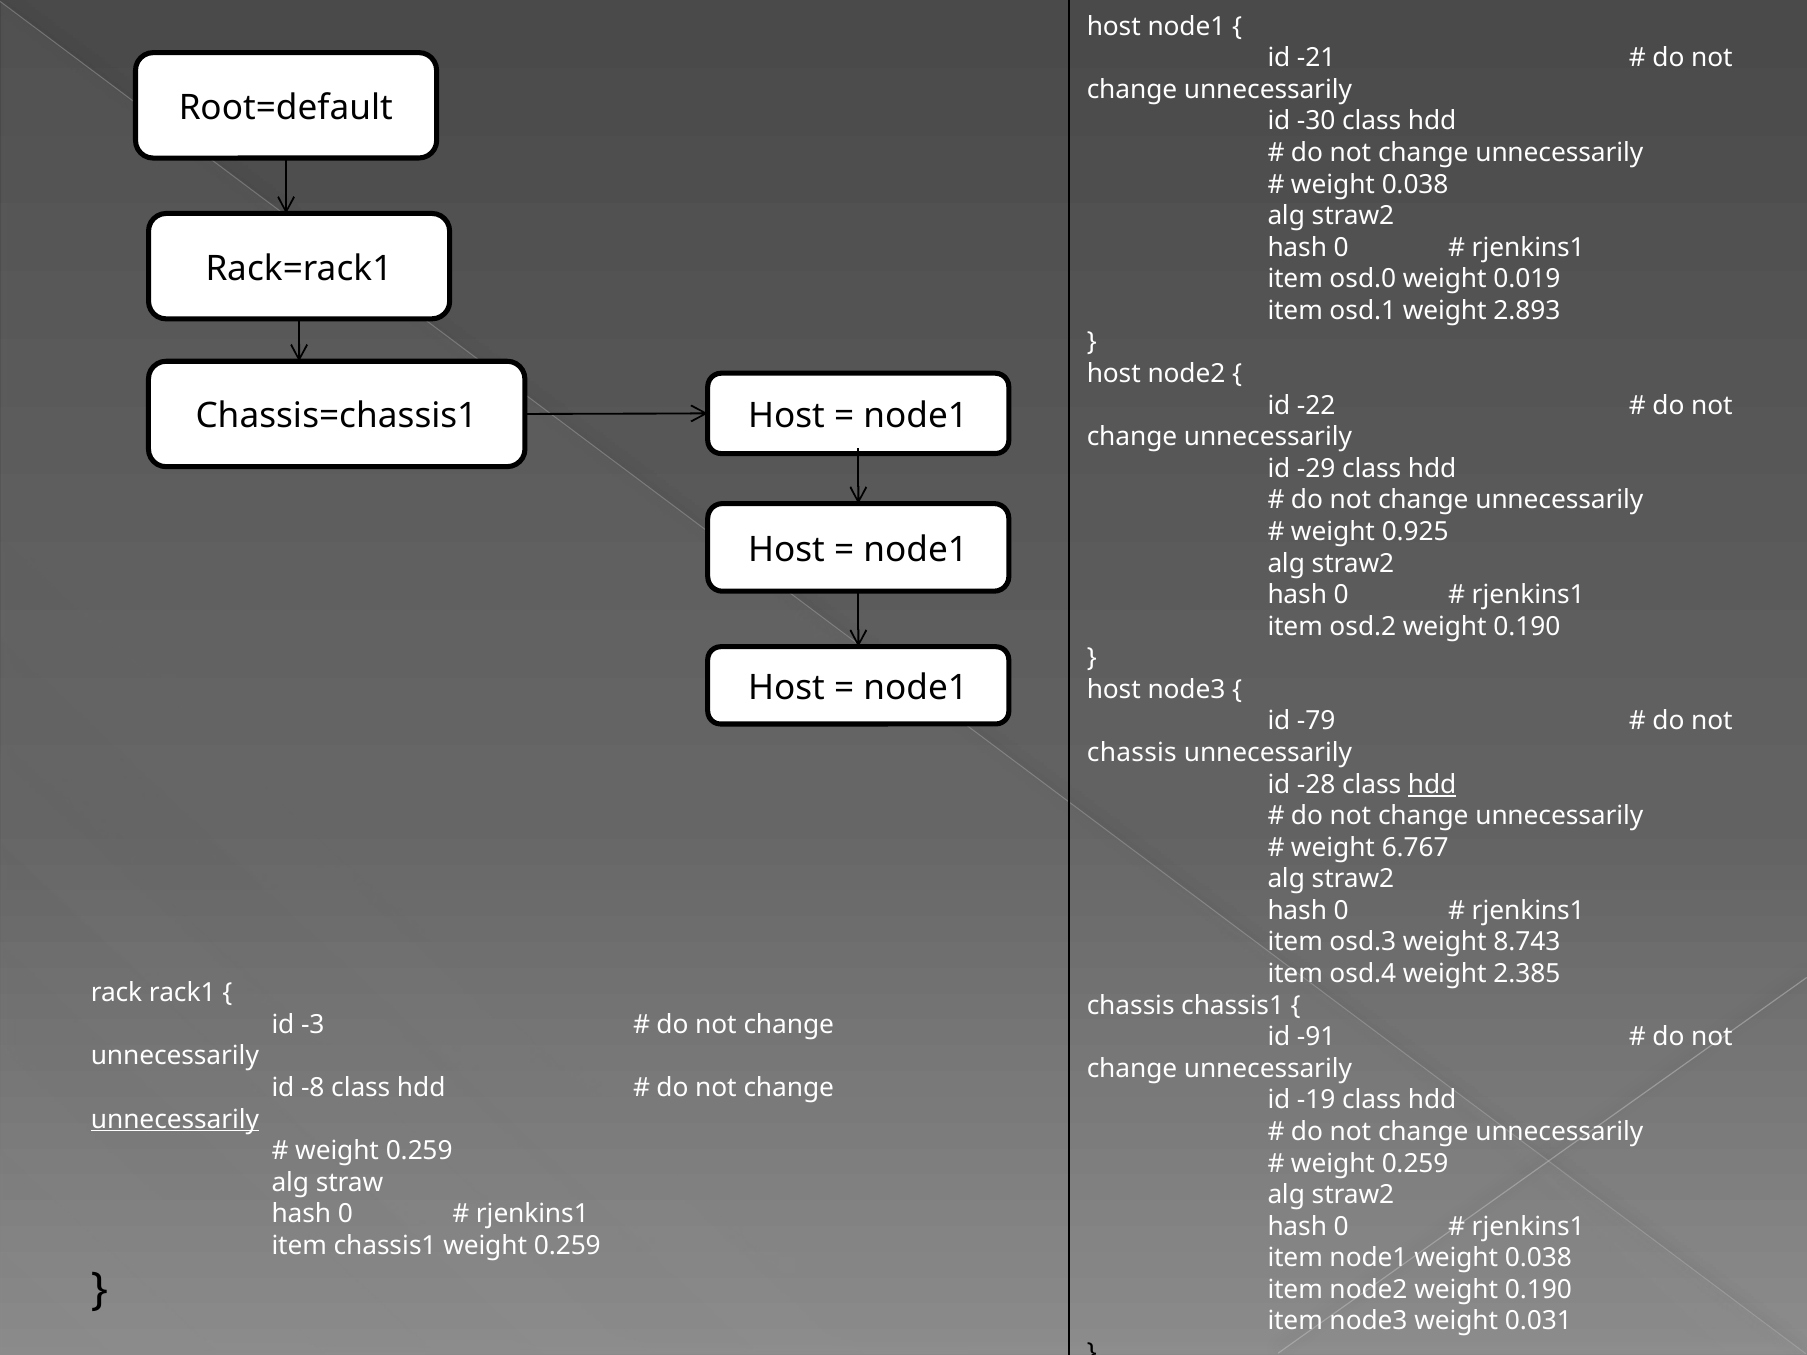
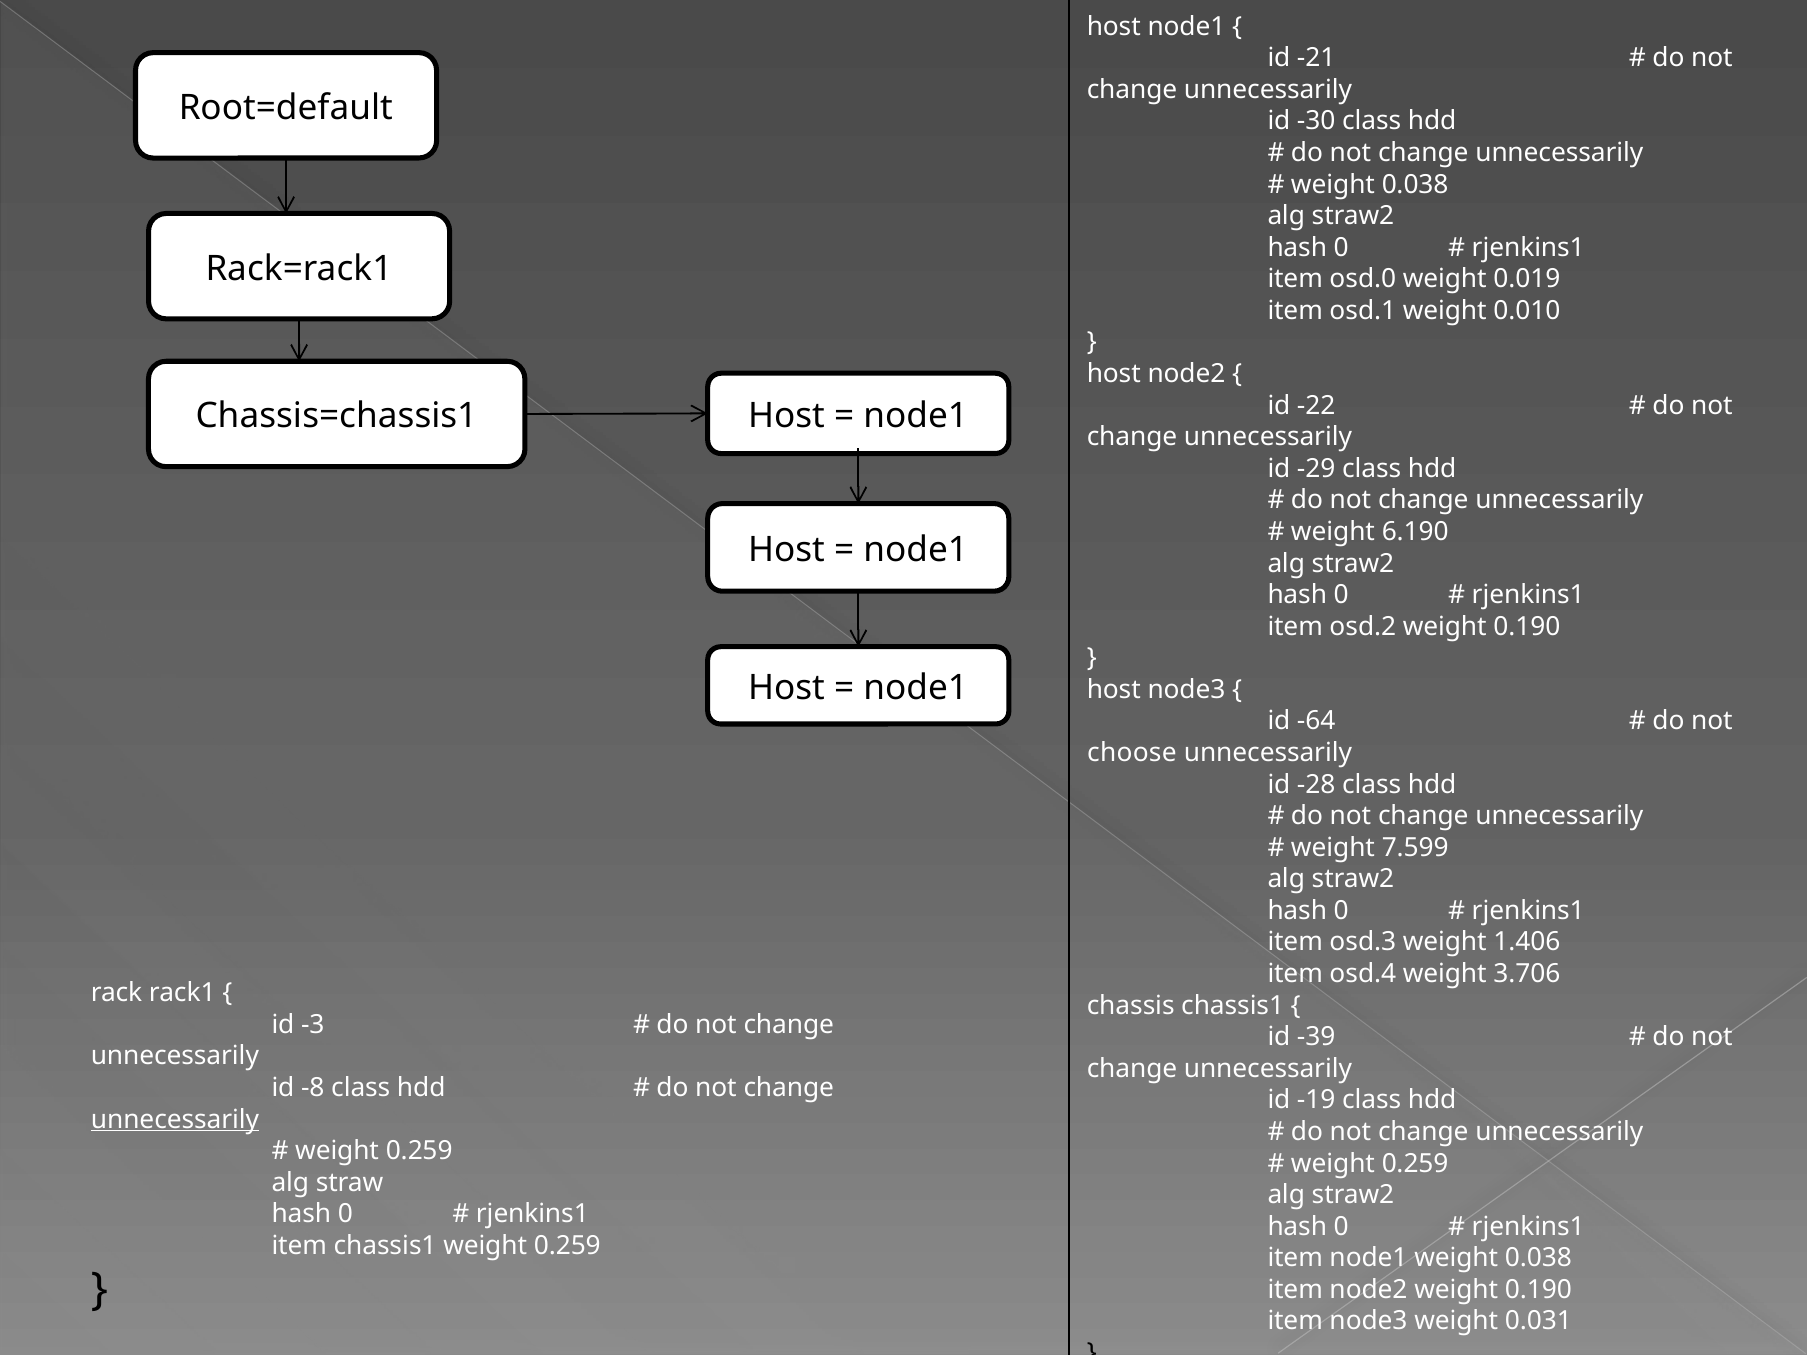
2.893: 2.893 -> 0.010 (1527, 311)
0.925: 0.925 -> 6.190 (1415, 532)
-79: -79 -> -64 (1316, 721)
chassis: chassis -> choose (1132, 753)
hdd underline: present -> none (1432, 785)
6.767: 6.767 -> 7.599 (1415, 848)
8.743: 8.743 -> 1.406 (1527, 942)
2.385: 2.385 -> 3.706 (1527, 974)
-91: -91 -> -39 (1316, 1037)
